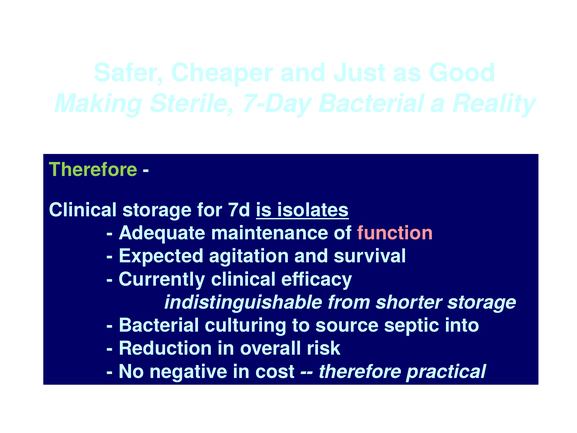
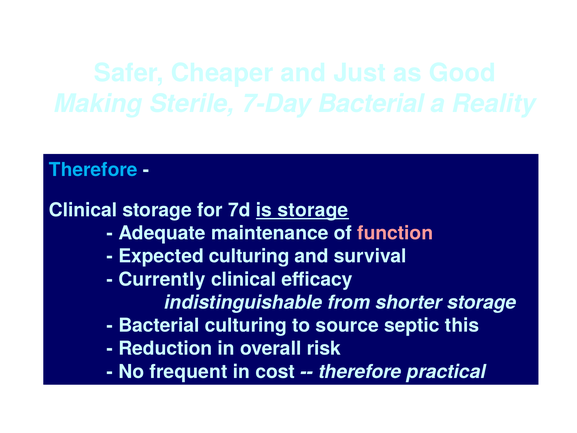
Therefore colour: light green -> light blue (93, 170)
is isolates: isolates -> storage (313, 210)
Expected agitation: agitation -> culturing (249, 256)
into: into -> this (462, 325)
negative: negative -> frequent (188, 372)
